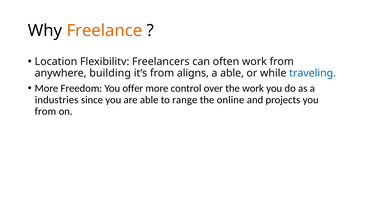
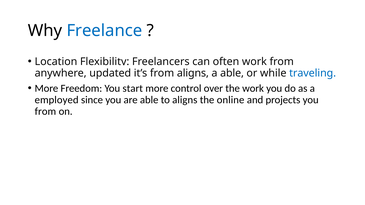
Freelance colour: orange -> blue (104, 31)
building: building -> updated (110, 73)
offer: offer -> start (133, 89)
industries: industries -> employed (57, 100)
to range: range -> aligns (185, 100)
